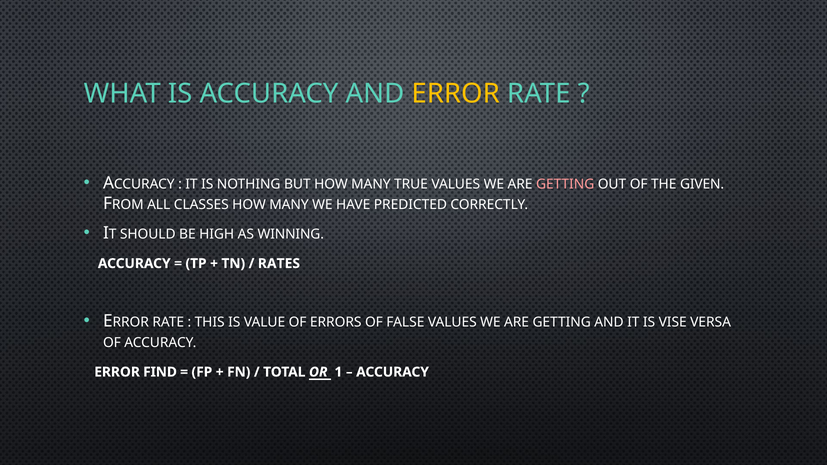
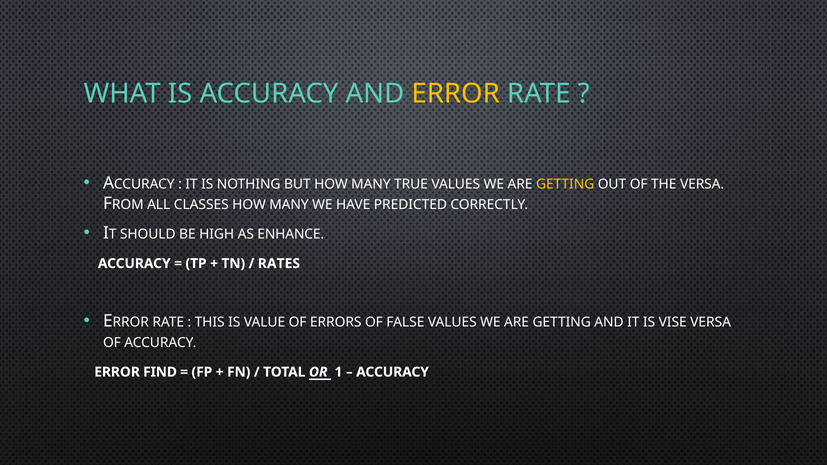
GETTING colour: pink -> yellow (565, 184)
THE GIVEN: GIVEN -> VERSA (702, 184)
WINNING: WINNING -> ENHANCE (291, 234)
